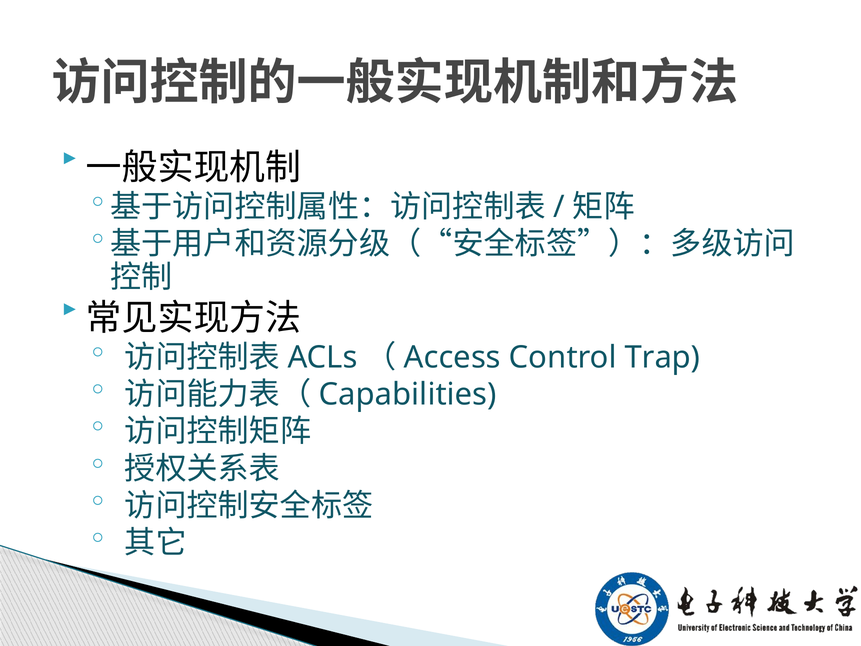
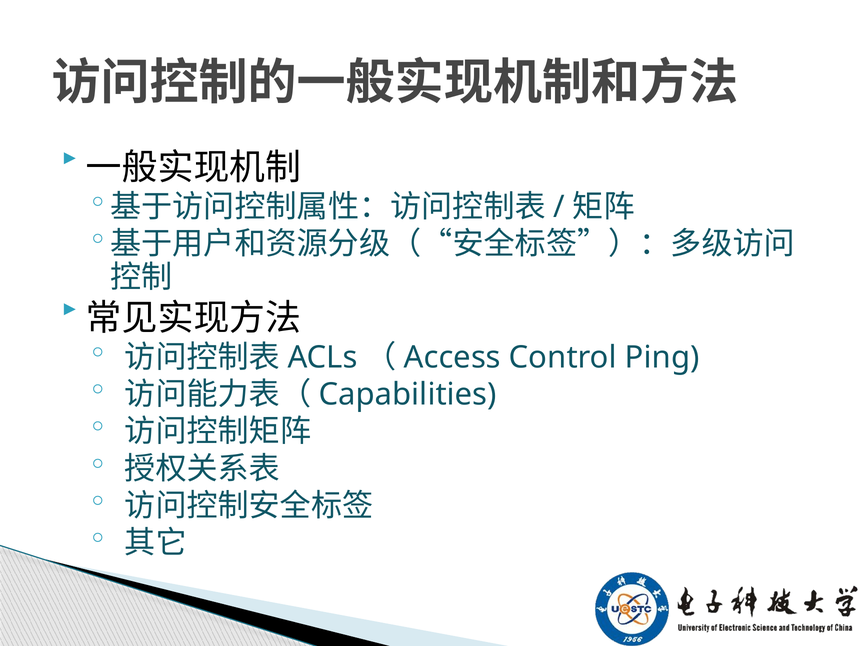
Trap: Trap -> Ping (662, 357)
